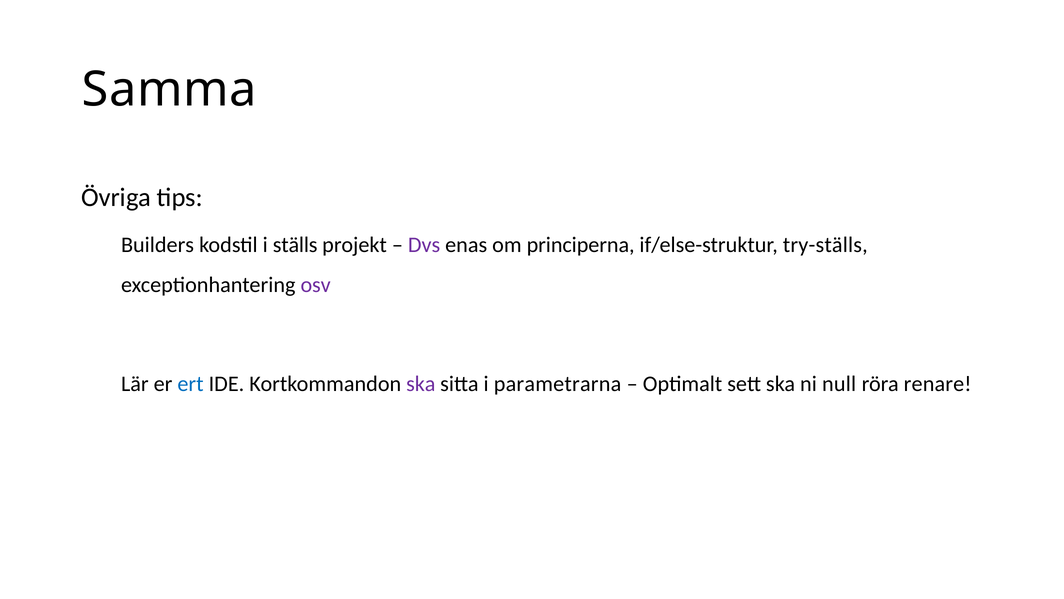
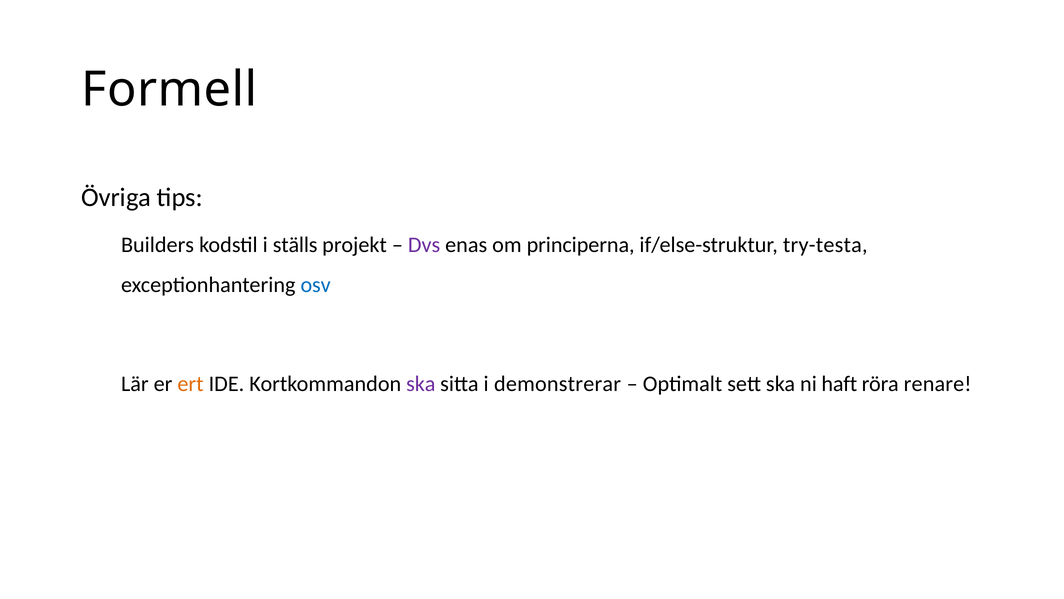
Samma: Samma -> Formell (169, 89)
try-ställs: try-ställs -> try-testa (825, 245)
osv colour: purple -> blue (316, 285)
ert colour: blue -> orange (191, 384)
parametrarna: parametrarna -> demonstrerar (558, 384)
null: null -> haft (839, 384)
